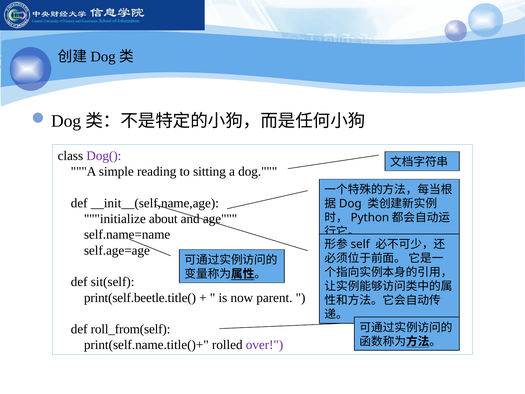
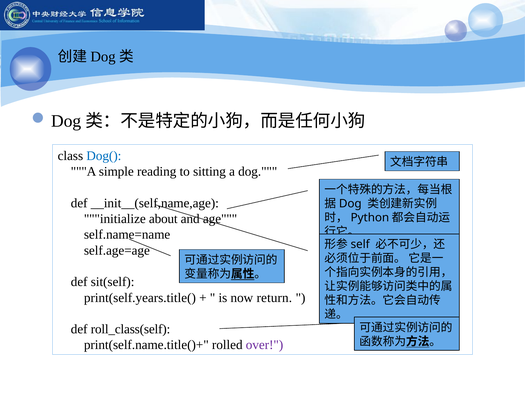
Dog( colour: purple -> blue (104, 156)
print(self.beetle.title(: print(self.beetle.title( -> print(self.years.title( (140, 297)
parent: parent -> return (274, 297)
roll_from(self: roll_from(self -> roll_class(self (131, 329)
